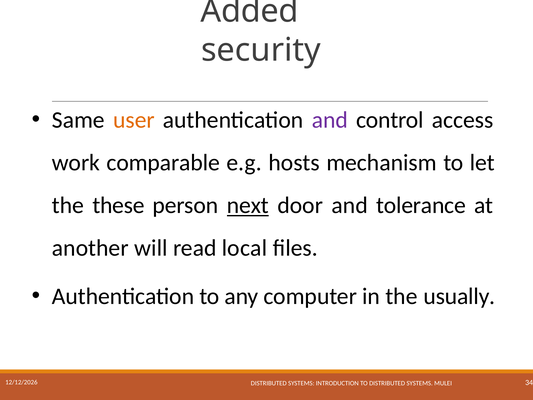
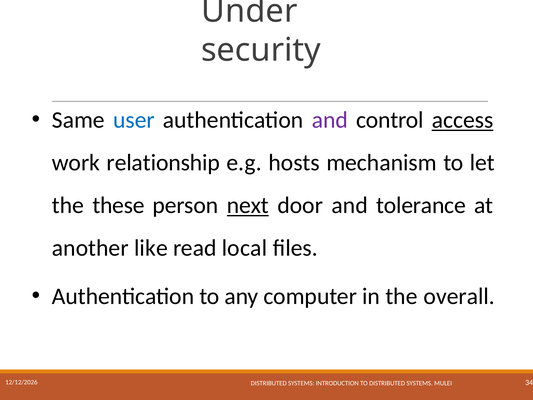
Added: Added -> Under (249, 11)
user colour: orange -> blue (134, 120)
access underline: none -> present (463, 120)
comparable: comparable -> relationship (163, 163)
will: will -> like (151, 248)
usually: usually -> overall (459, 296)
